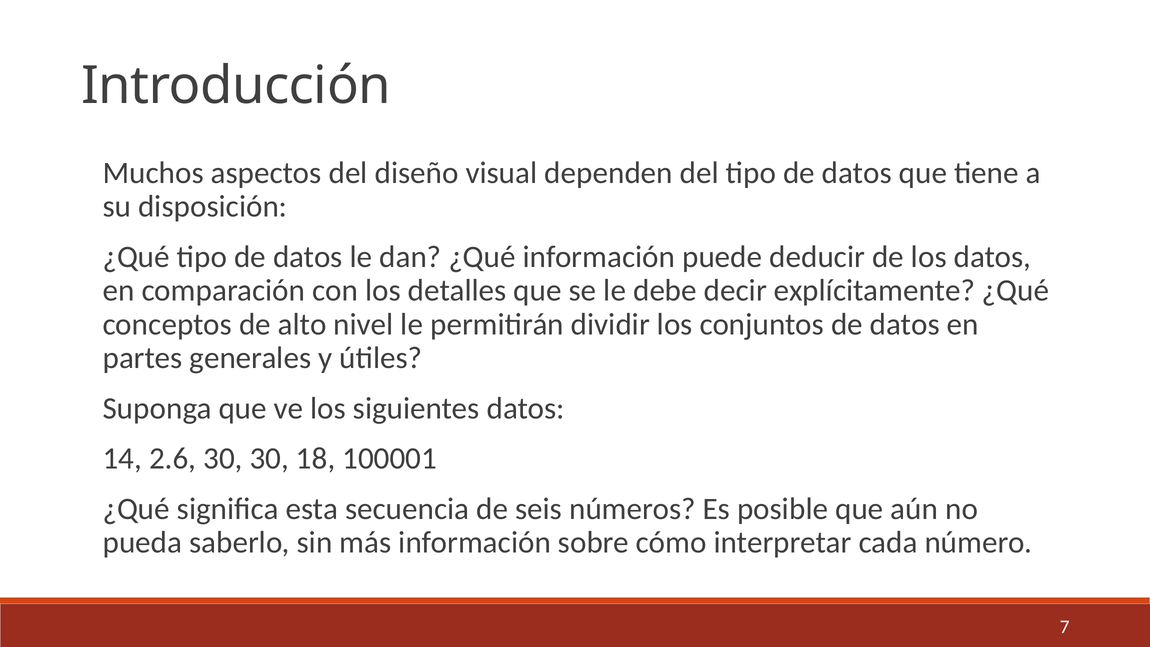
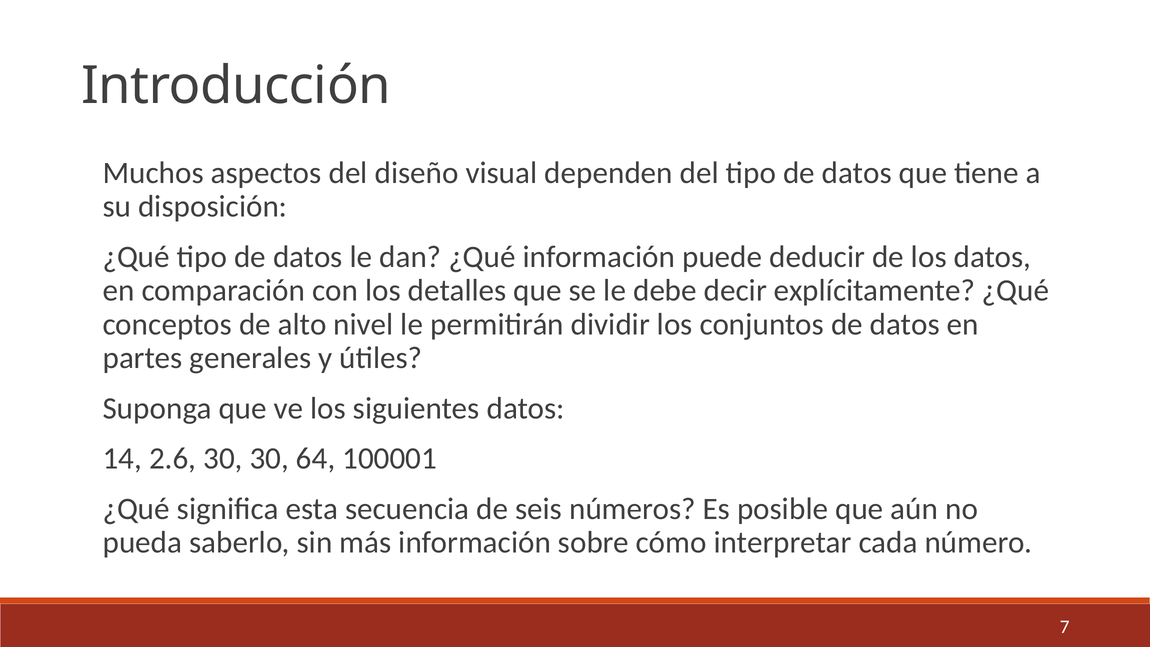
18: 18 -> 64 (316, 459)
